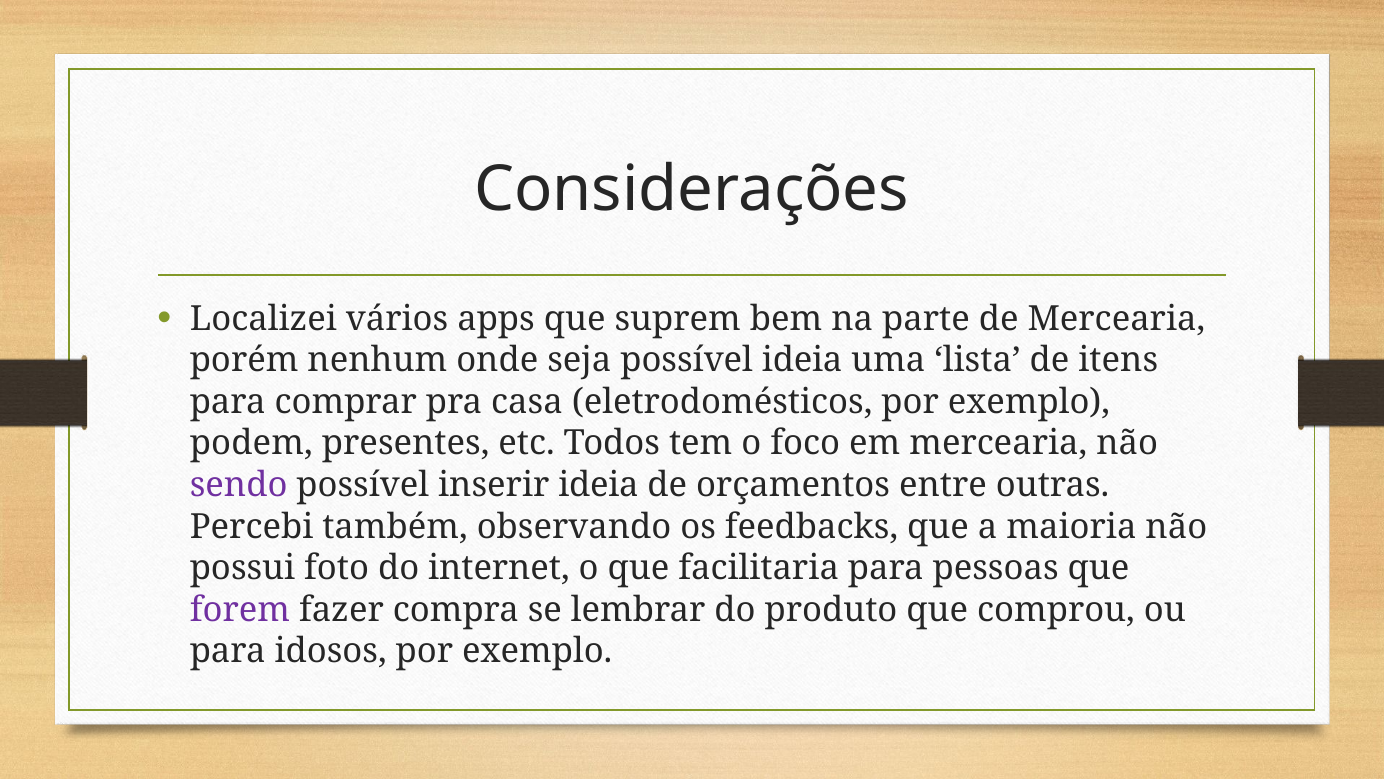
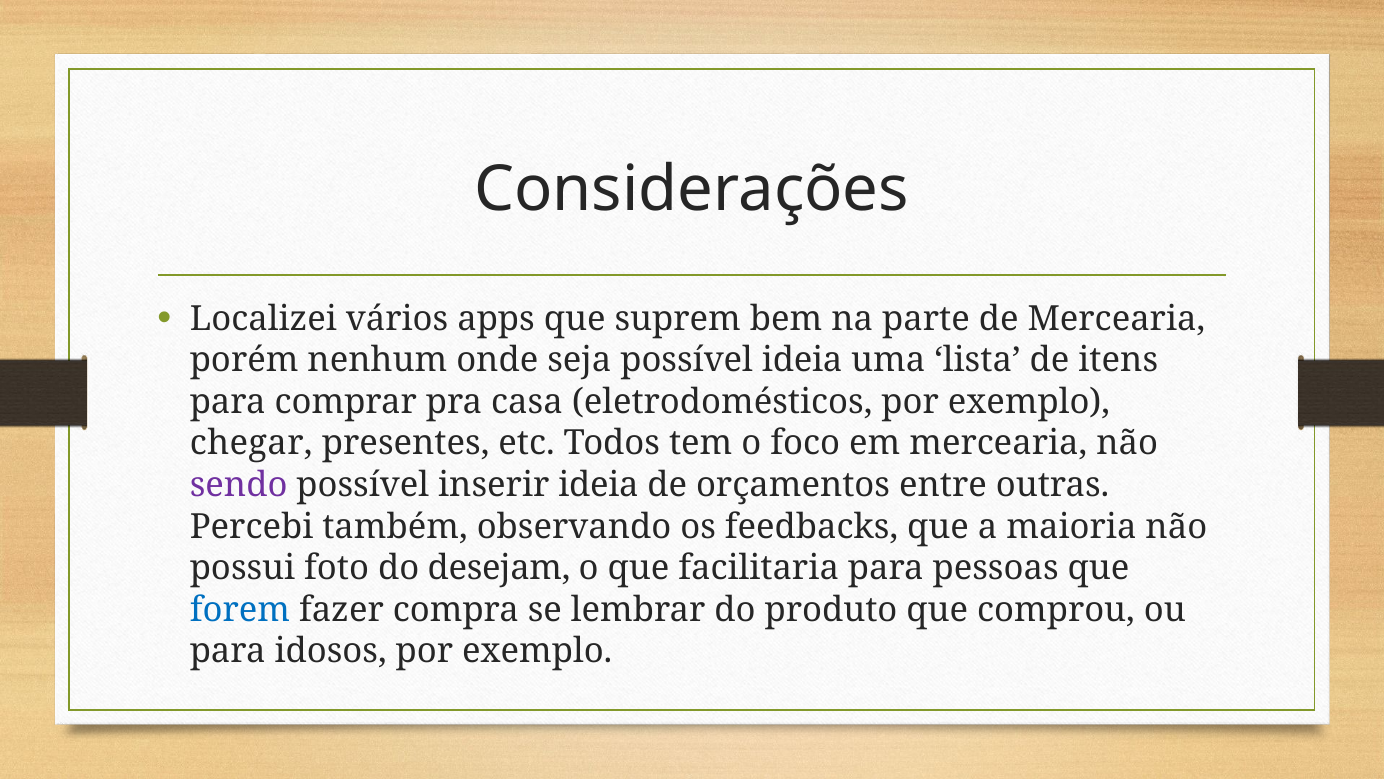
podem: podem -> chegar (251, 443)
internet: internet -> desejam (499, 568)
forem colour: purple -> blue (240, 609)
